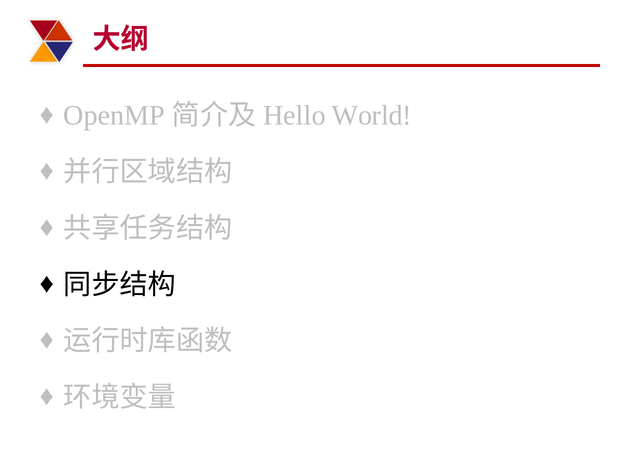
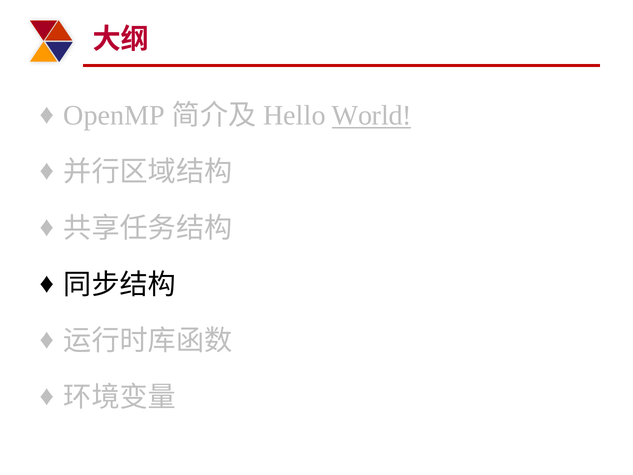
World underline: none -> present (372, 116)
